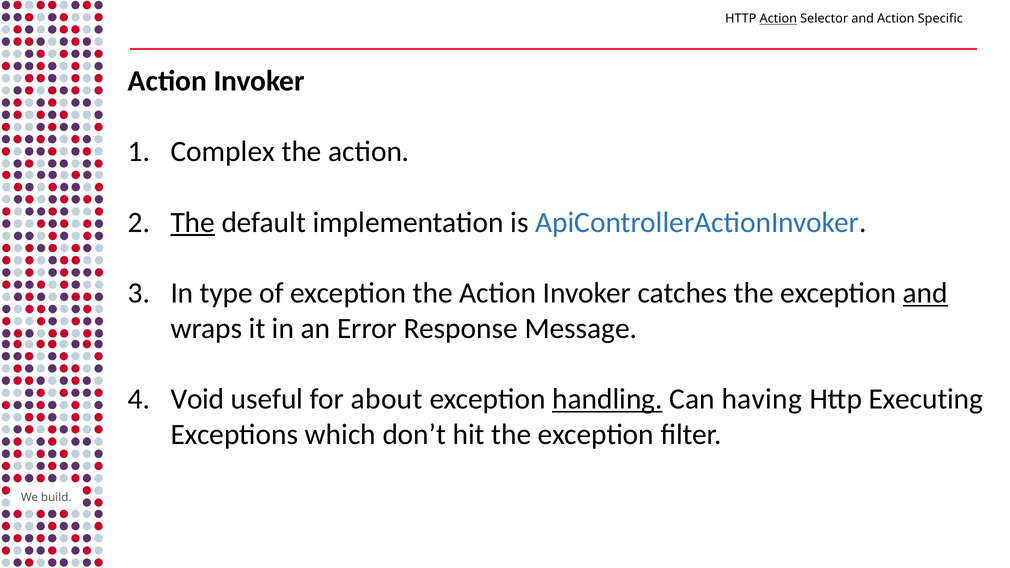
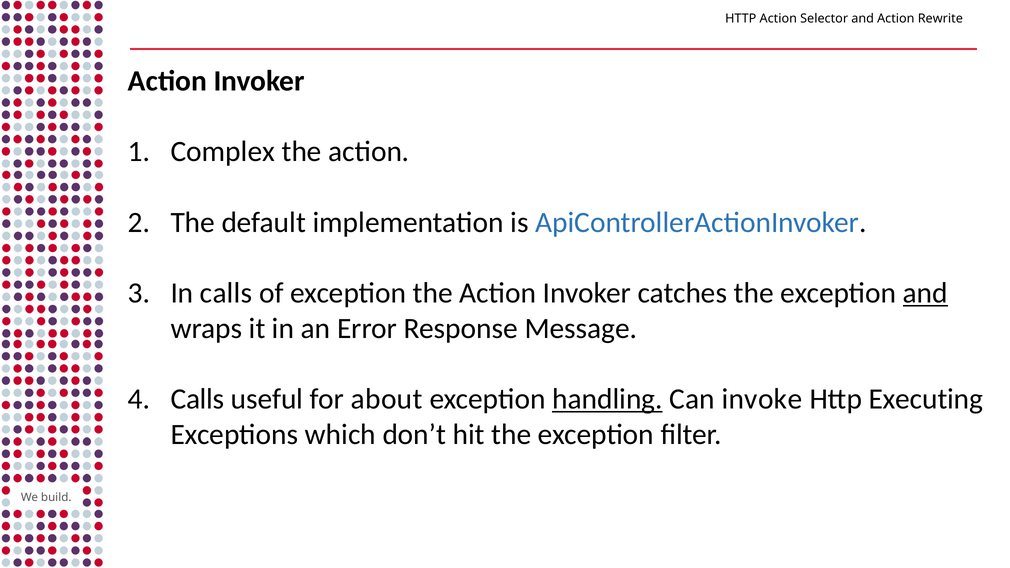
Action underline: present -> none (778, 19)
Specific: Specific -> Rewrite (940, 19)
The underline: present -> none (193, 222)
In type: type -> calls (226, 293)
Void: Void -> Calls (197, 399)
having: having -> invoke (762, 399)
